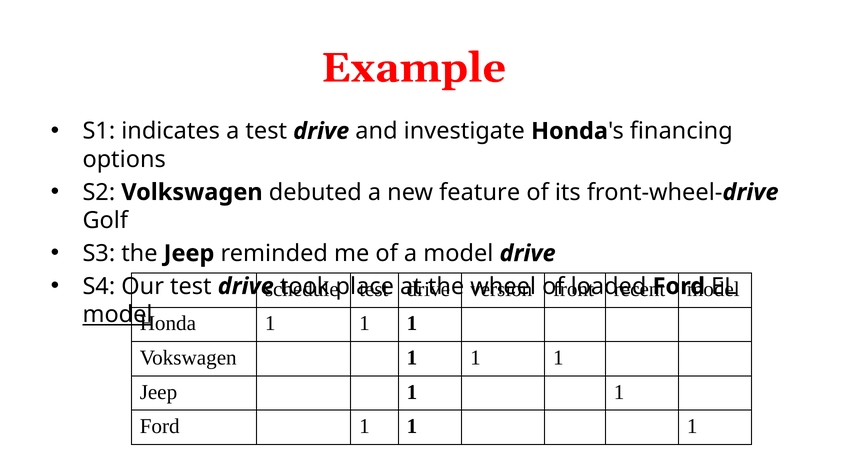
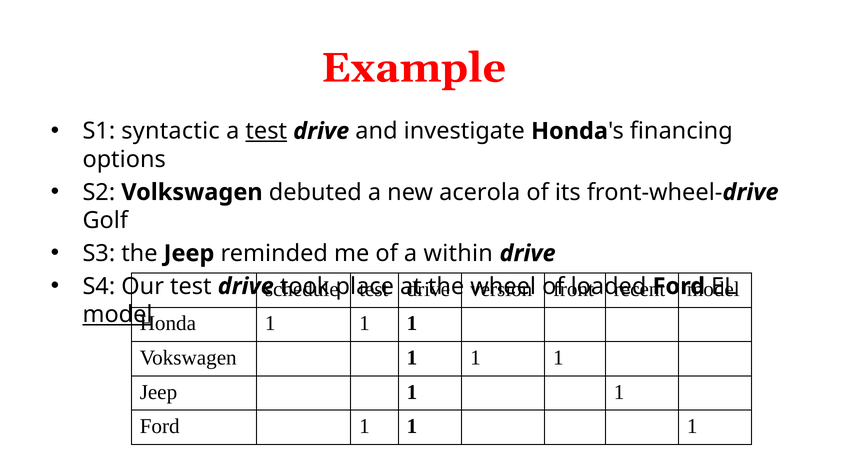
indicates: indicates -> syntactic (171, 131)
test underline: none -> present (266, 131)
feature: feature -> acerola (480, 192)
a model: model -> within (458, 253)
